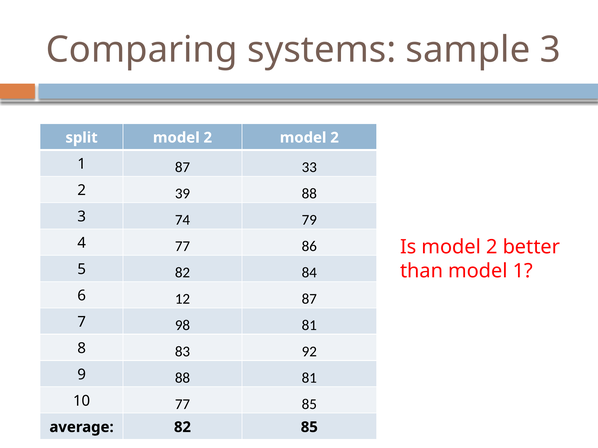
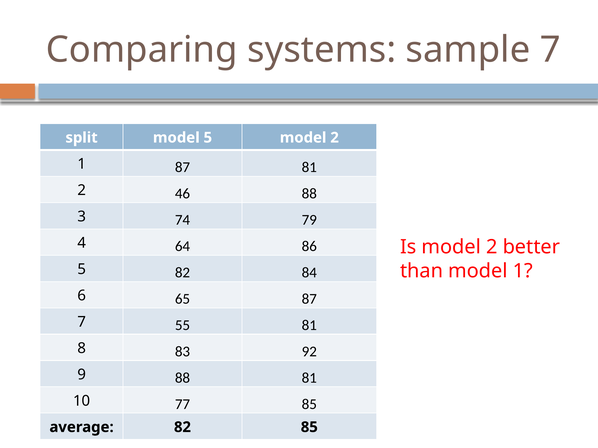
sample 3: 3 -> 7 (550, 50)
split model 2: 2 -> 5 (208, 138)
87 33: 33 -> 81 (309, 168)
39: 39 -> 46 (182, 194)
4 77: 77 -> 64 (182, 247)
12: 12 -> 65 (182, 299)
98: 98 -> 55 (182, 326)
